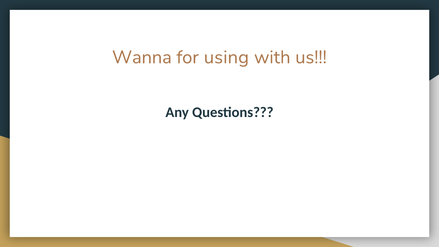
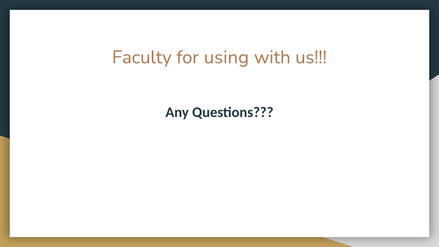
Wanna: Wanna -> Faculty (142, 57)
